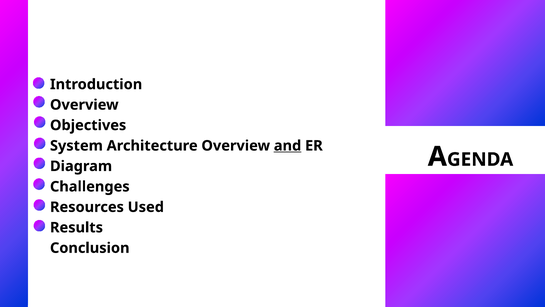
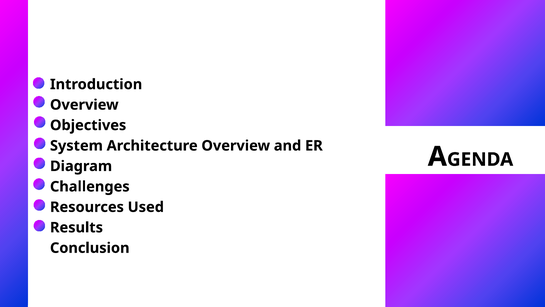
and underline: present -> none (288, 146)
